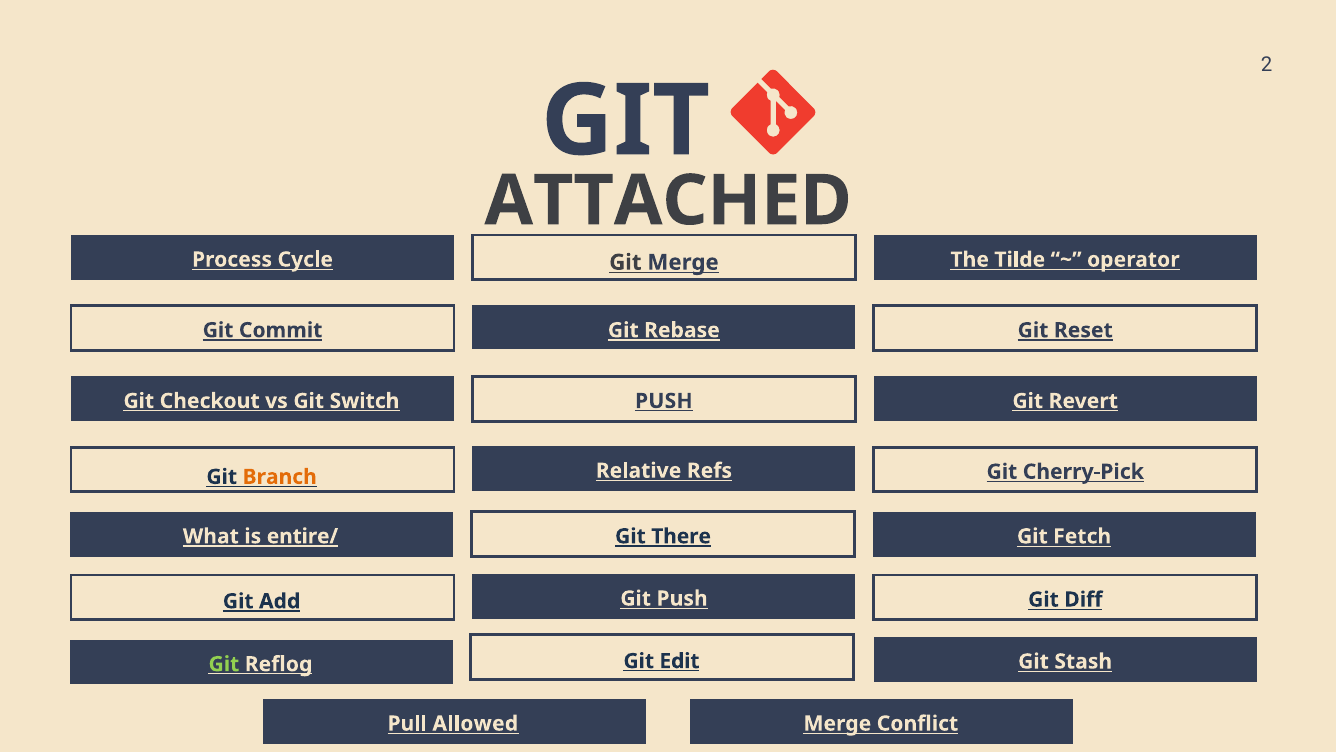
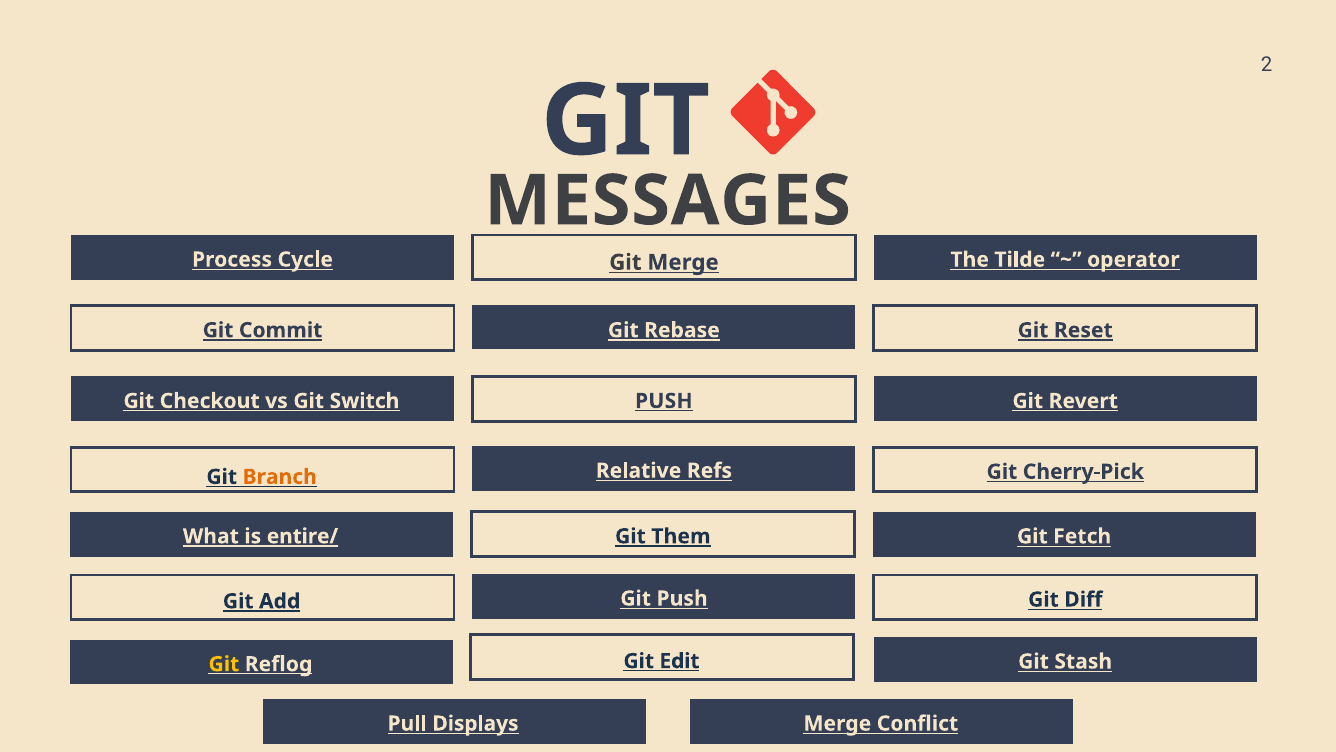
ATTACHED: ATTACHED -> MESSAGES (668, 201)
There: There -> Them (681, 536)
Git colour: light green -> yellow (224, 664)
Allowed: Allowed -> Displays (475, 723)
